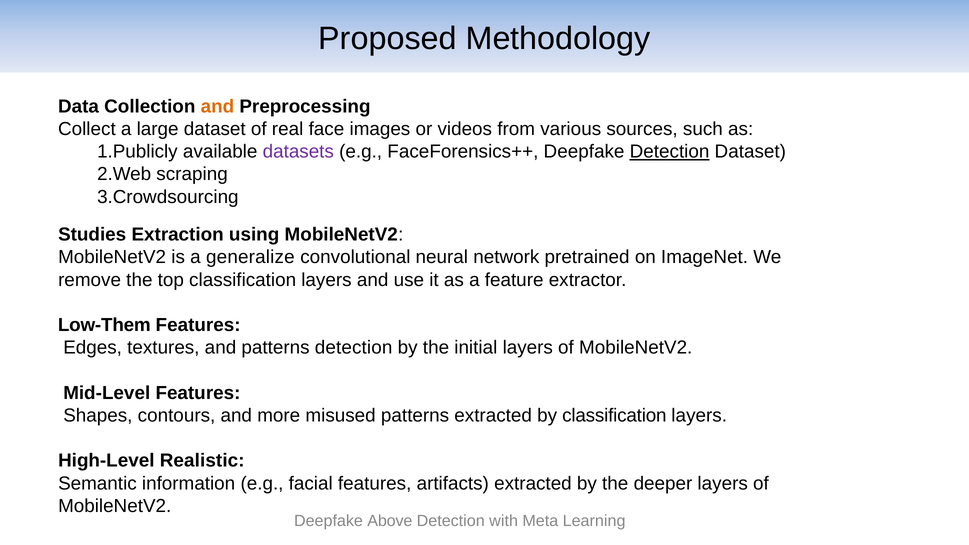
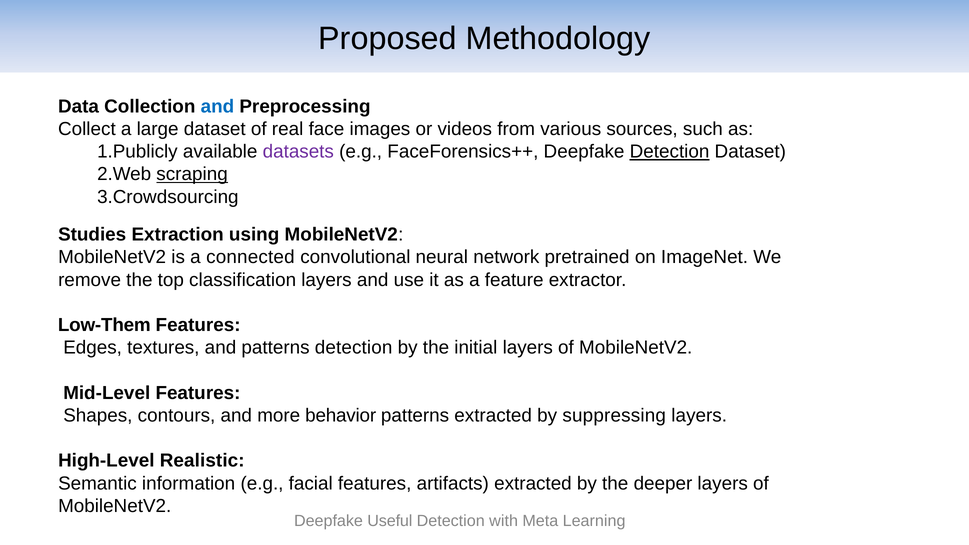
and colour: orange -> blue (217, 106)
scraping underline: none -> present (192, 174)
generalize: generalize -> connected (250, 257)
misused: misused -> behavior (341, 416)
by classification: classification -> suppressing (614, 416)
Above: Above -> Useful (390, 521)
